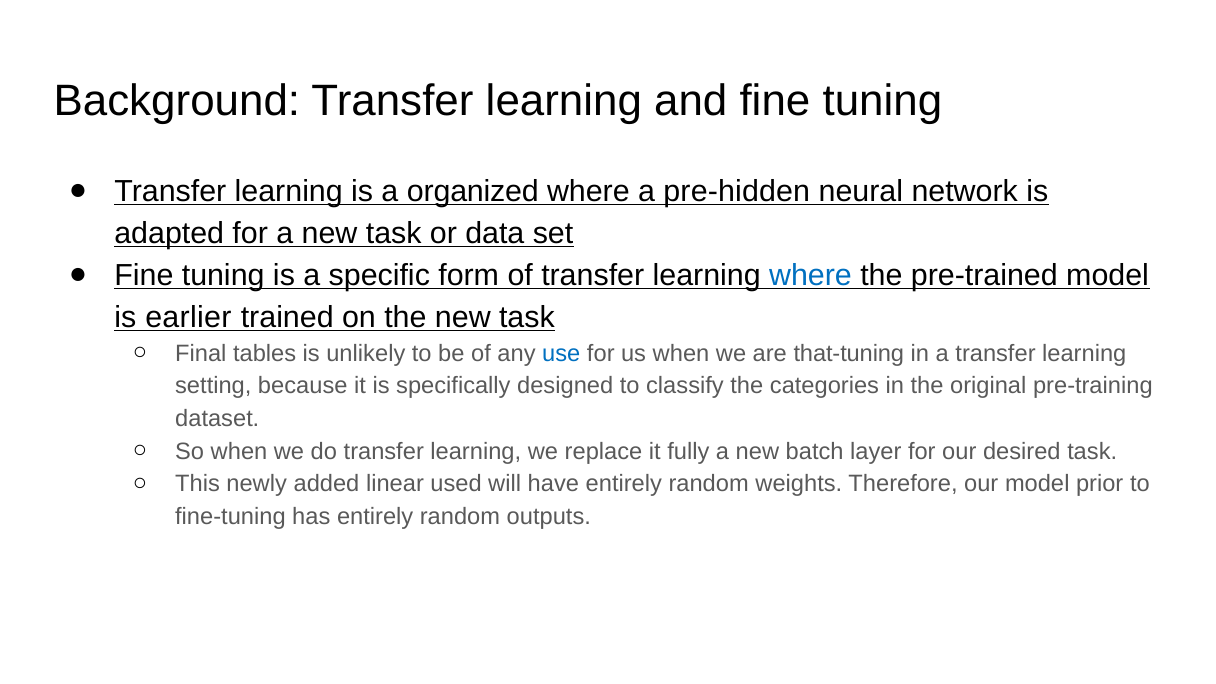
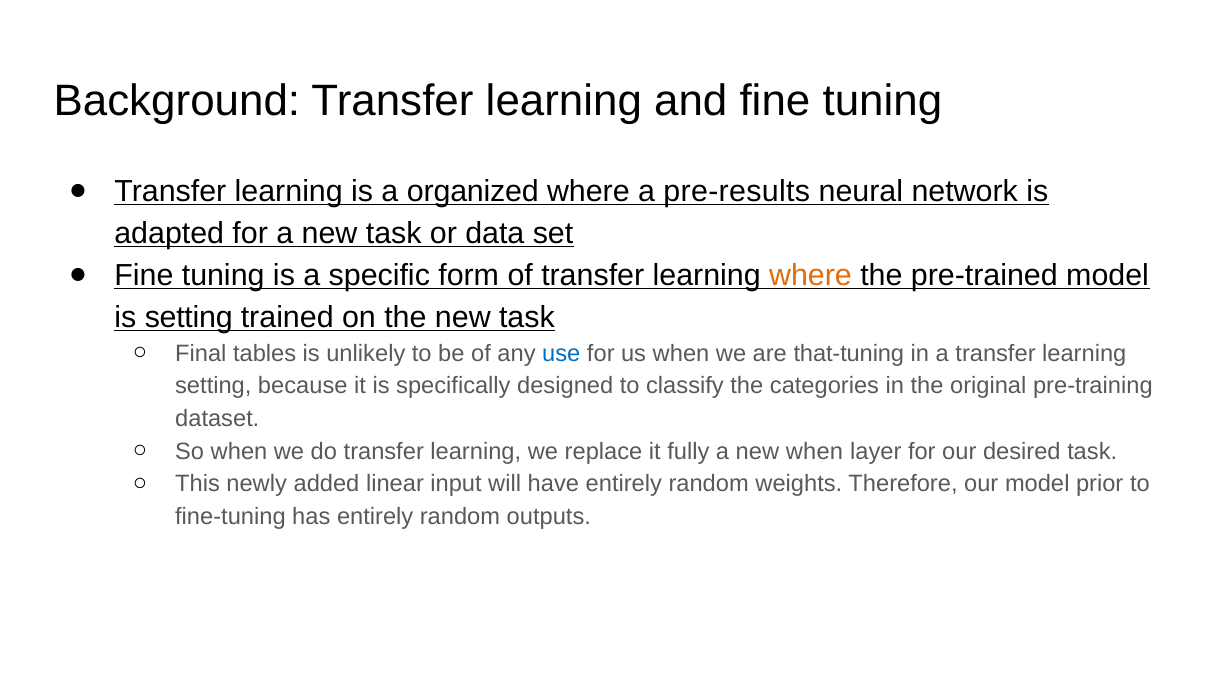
pre-hidden: pre-hidden -> pre-results (737, 191)
where colour: blue -> orange (810, 275)
is earlier: earlier -> setting (189, 317)
new batch: batch -> when (815, 451)
used: used -> input (456, 484)
